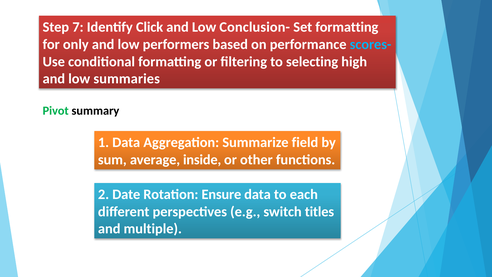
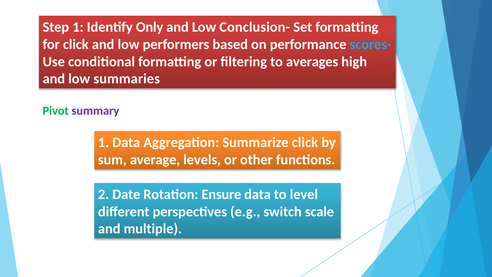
Step 7: 7 -> 1 (78, 27)
Click: Click -> Only (150, 27)
for only: only -> click (76, 44)
selecting: selecting -> averages (312, 62)
summary colour: black -> purple (95, 111)
Summarize field: field -> click (305, 142)
inside: inside -> levels (202, 160)
each: each -> level (304, 194)
titles: titles -> scale (319, 211)
